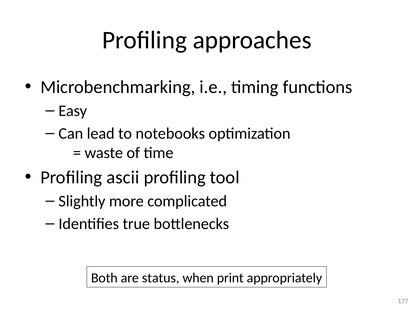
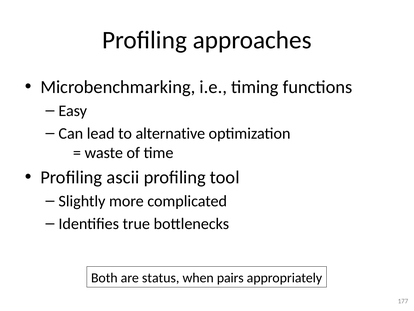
notebooks: notebooks -> alternative (170, 133)
print: print -> pairs (230, 277)
